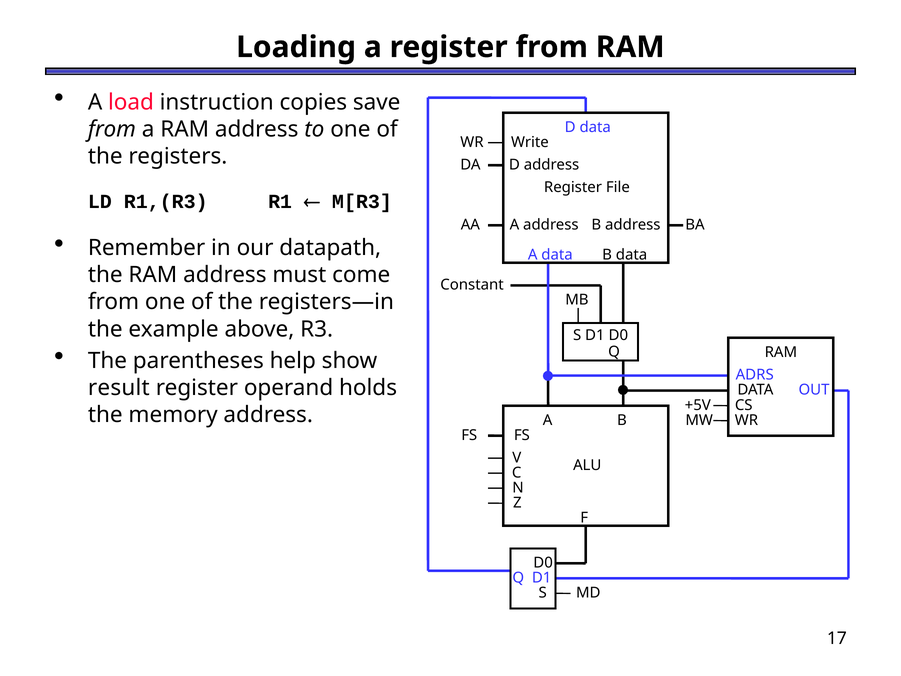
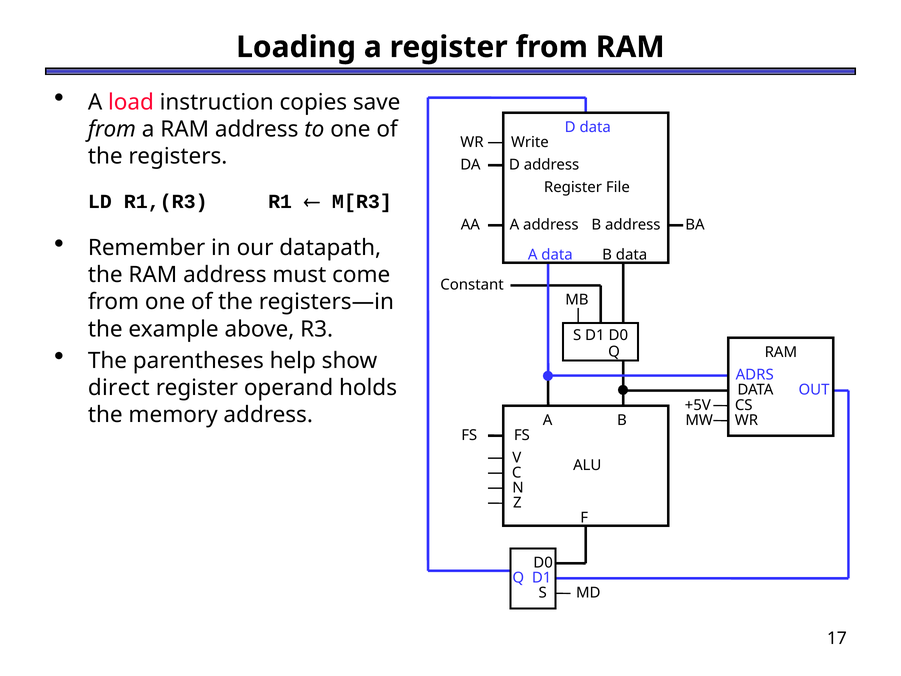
result: result -> direct (119, 388)
